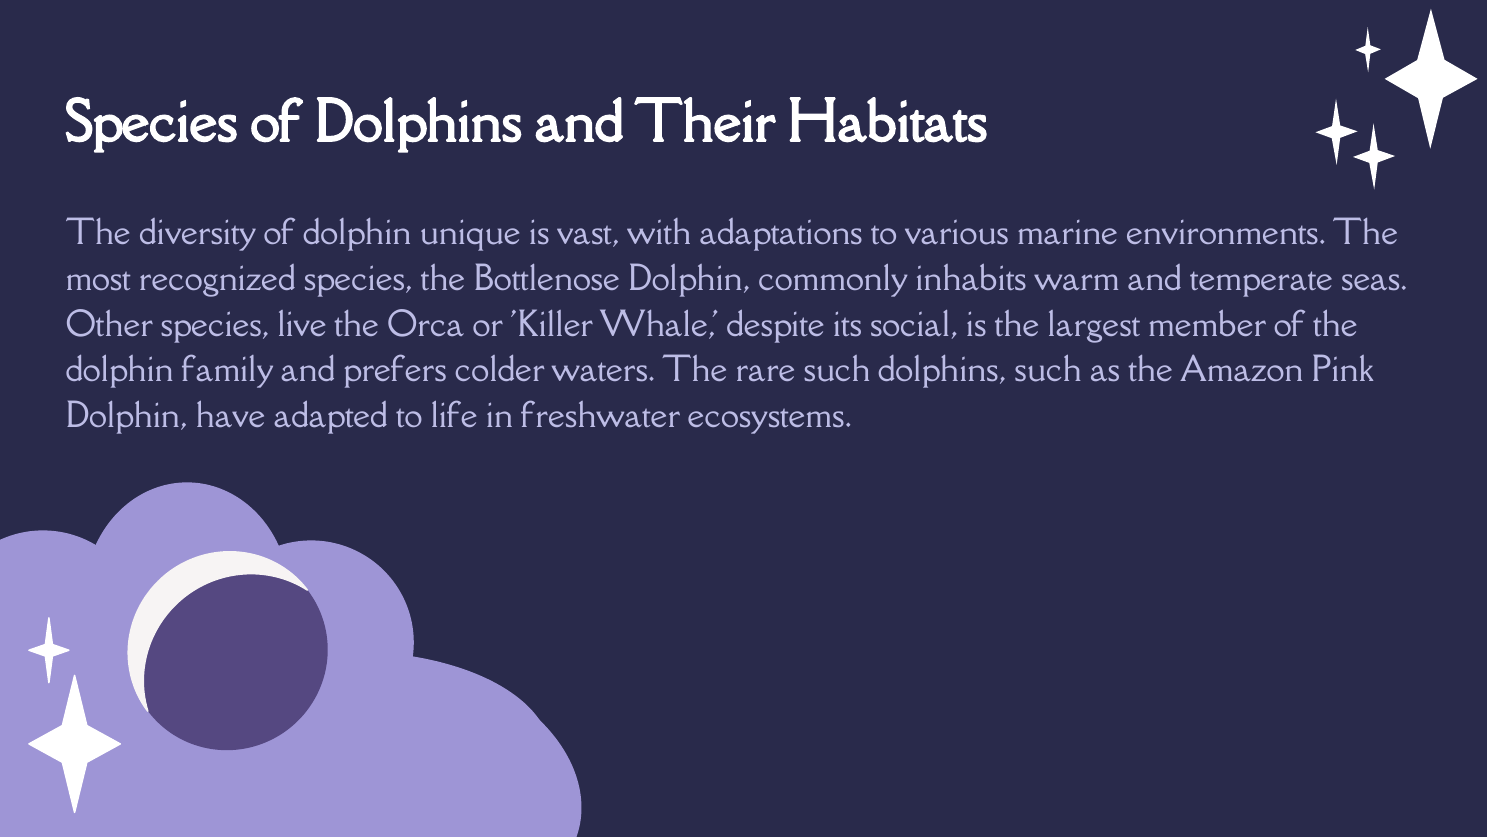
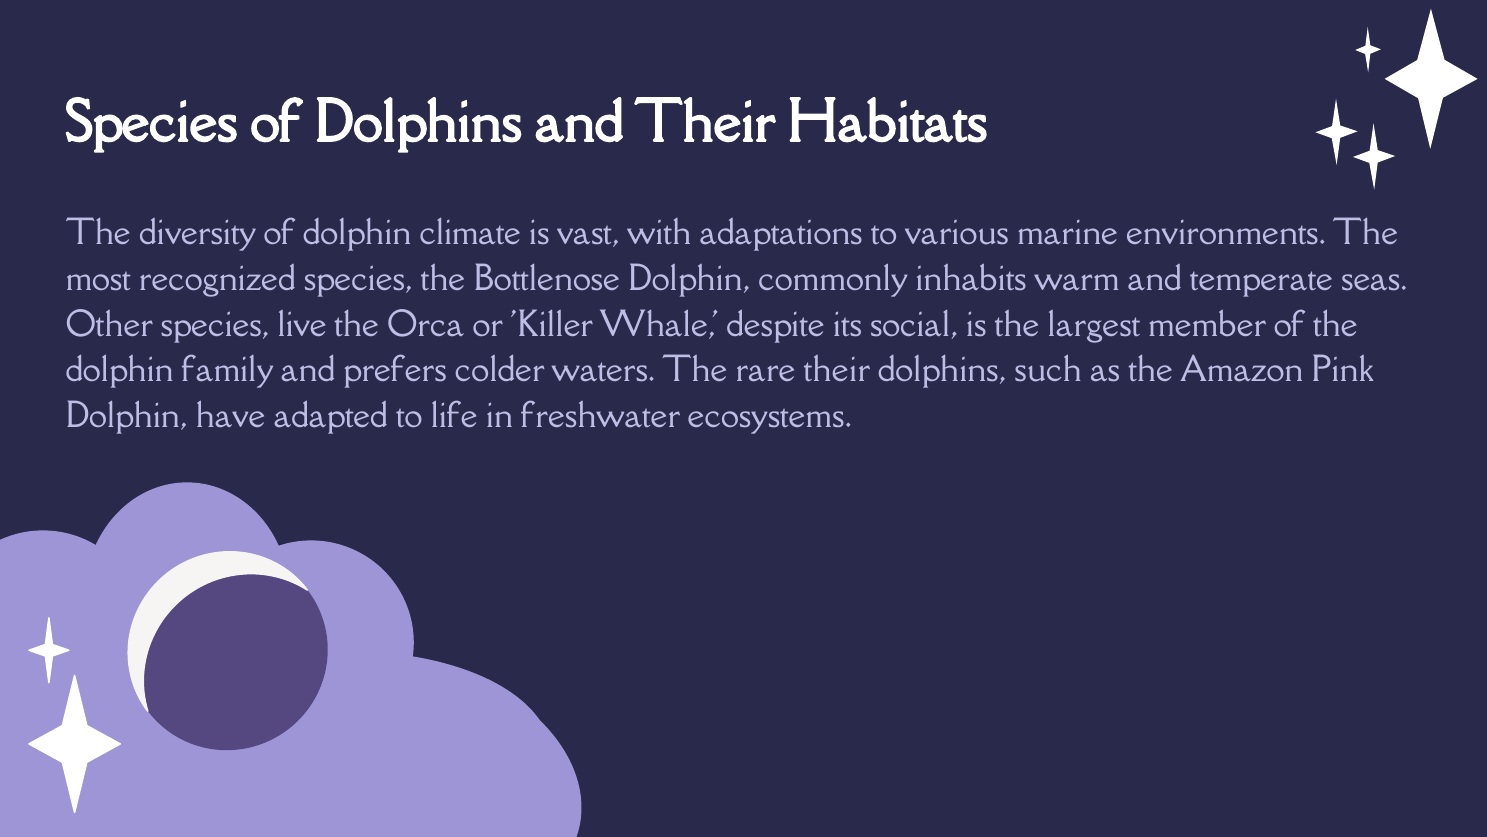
unique: unique -> climate (470, 234)
rare such: such -> their (837, 370)
